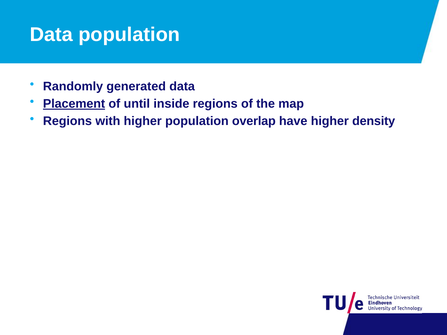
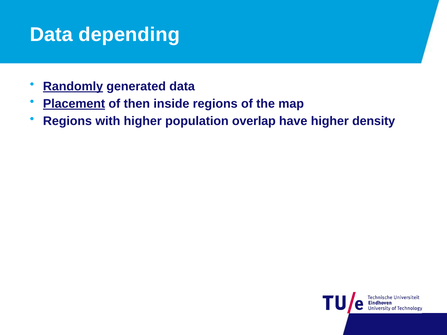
Data population: population -> depending (129, 34)
Randomly underline: none -> present (73, 87)
until: until -> then (137, 104)
